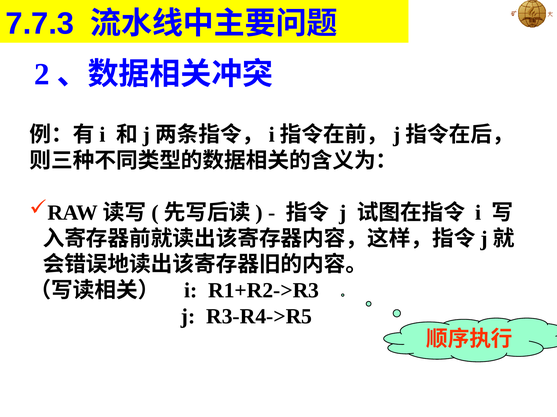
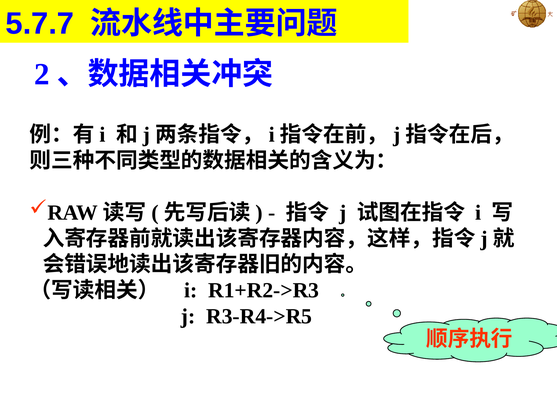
7.7.3: 7.7.3 -> 5.7.7 (40, 24)
